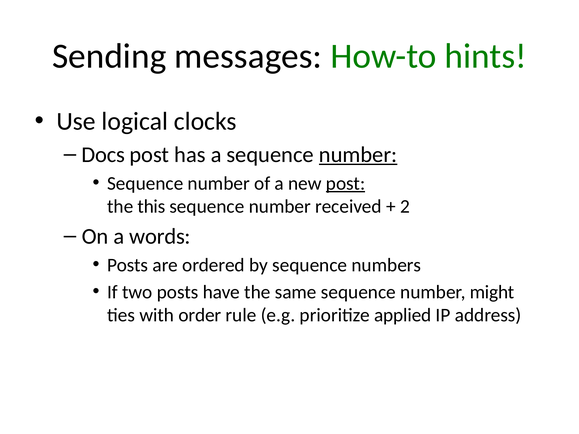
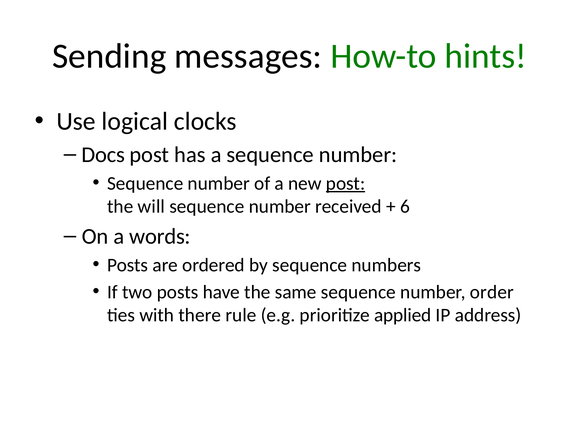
number underline: present -> none (358, 155)
this: this -> will (151, 207)
2: 2 -> 6 (405, 207)
might: might -> order (492, 292)
order: order -> there (200, 315)
